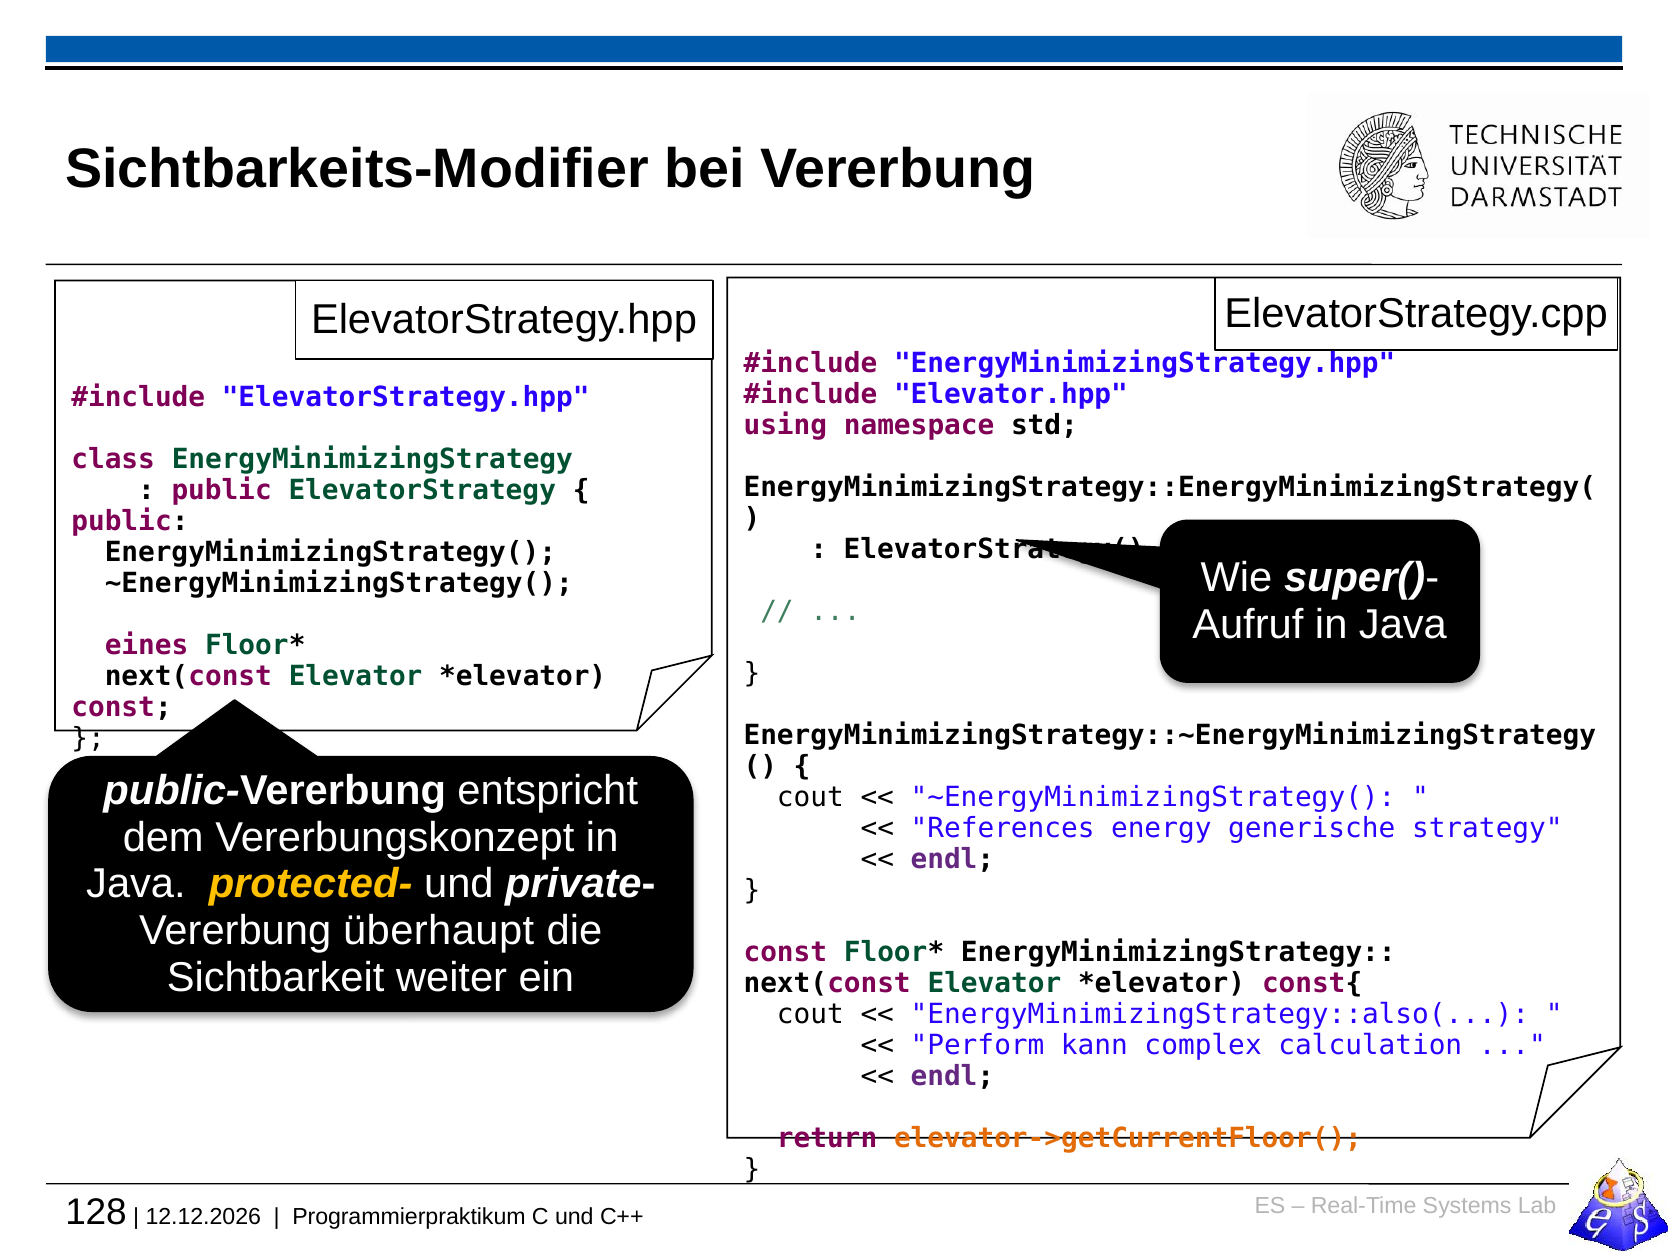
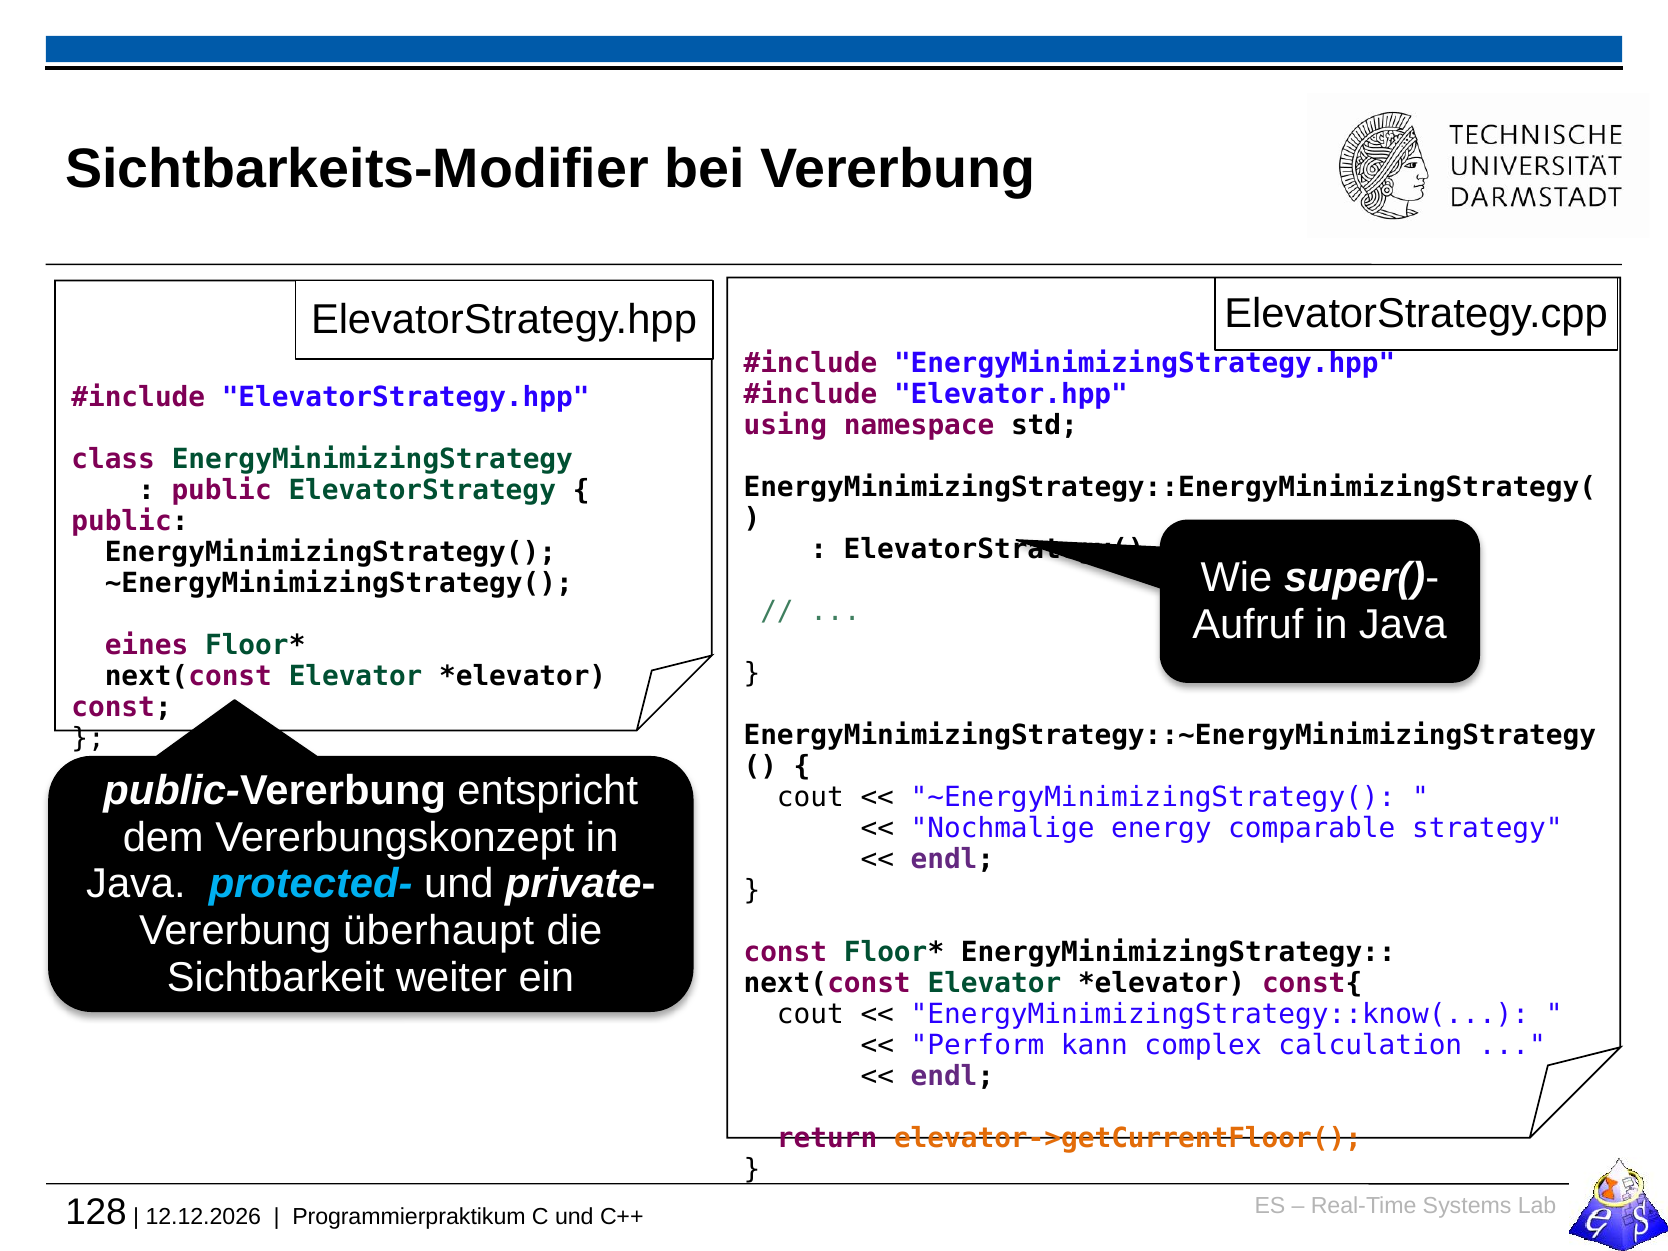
References: References -> Nochmalige (1003, 828)
generische: generische -> comparable (1312, 828)
protected- colour: yellow -> light blue (311, 884)
EnergyMinimizingStrategy::also(: EnergyMinimizingStrategy::also( -> EnergyMinimizingStrategy::know( (1220, 1014)
